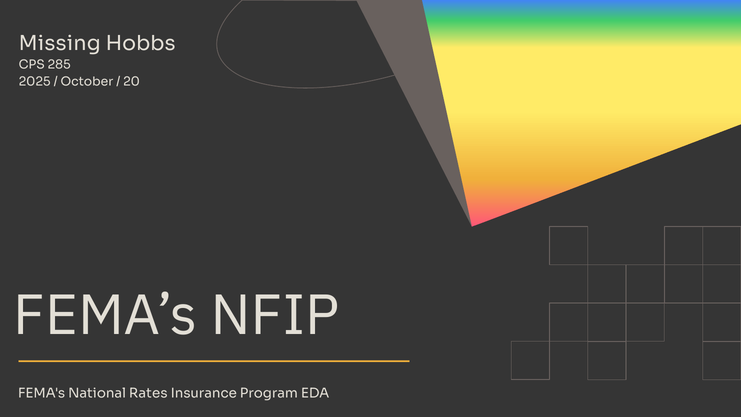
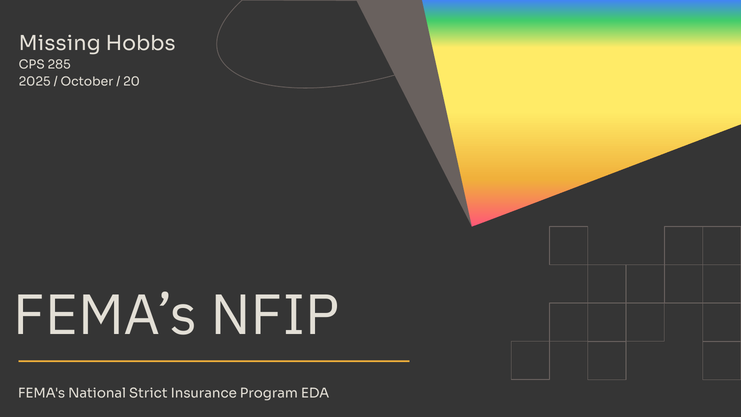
Rates: Rates -> Strict (148, 393)
